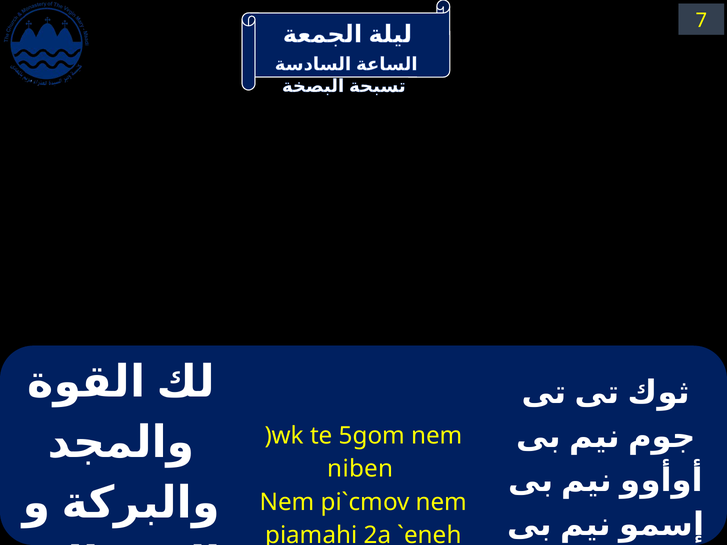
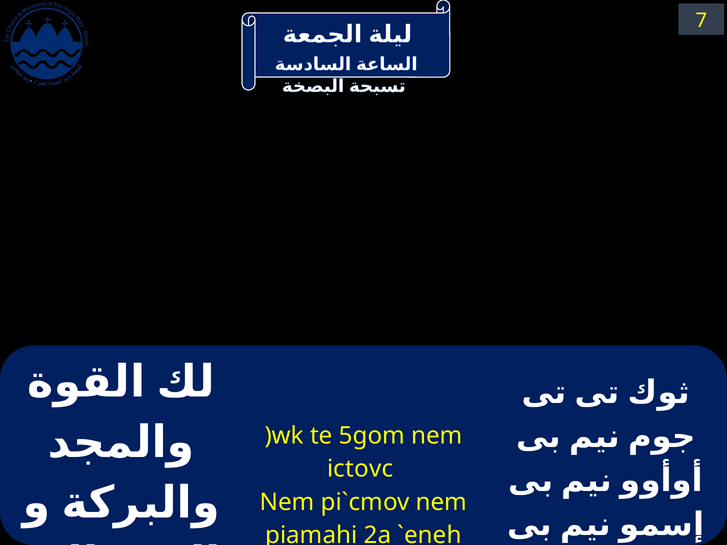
niben: niben -> ictovc (360, 469)
